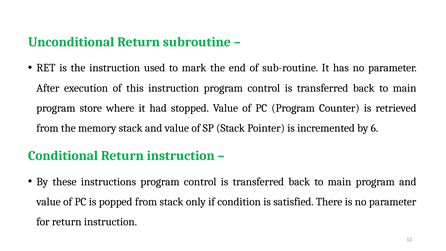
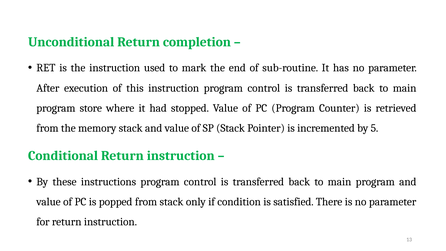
subroutine: subroutine -> completion (197, 42)
6: 6 -> 5 (374, 128)
